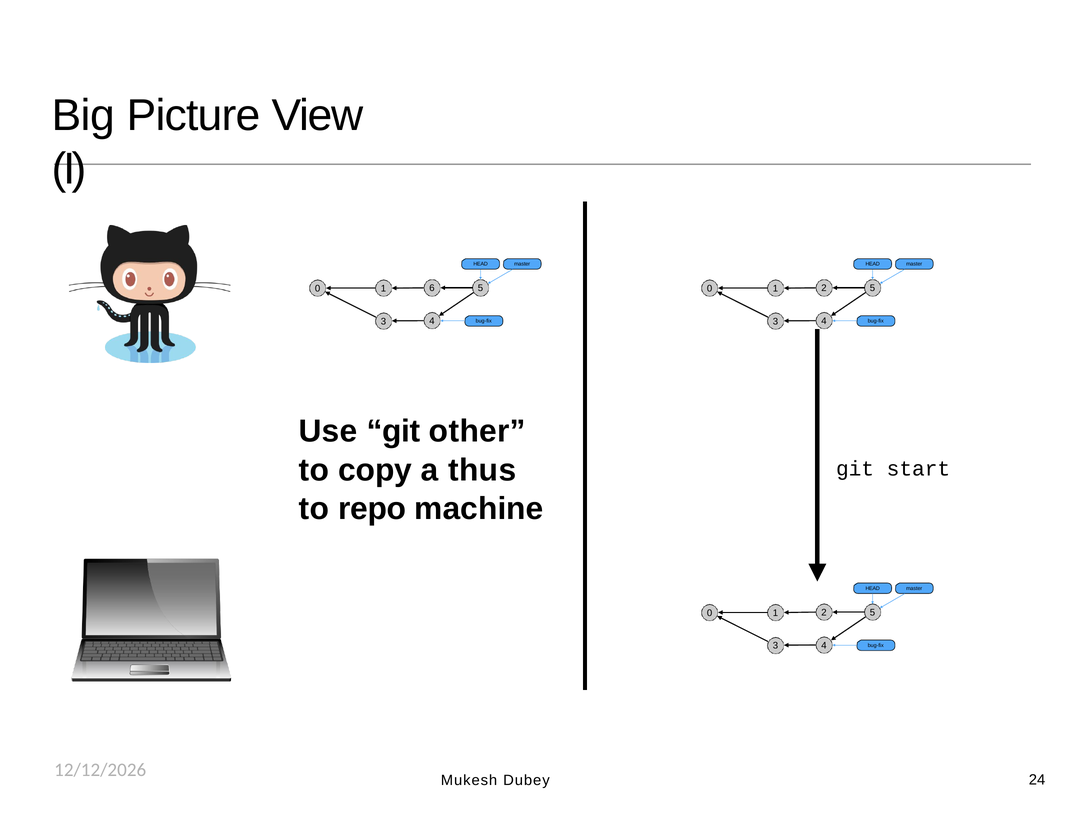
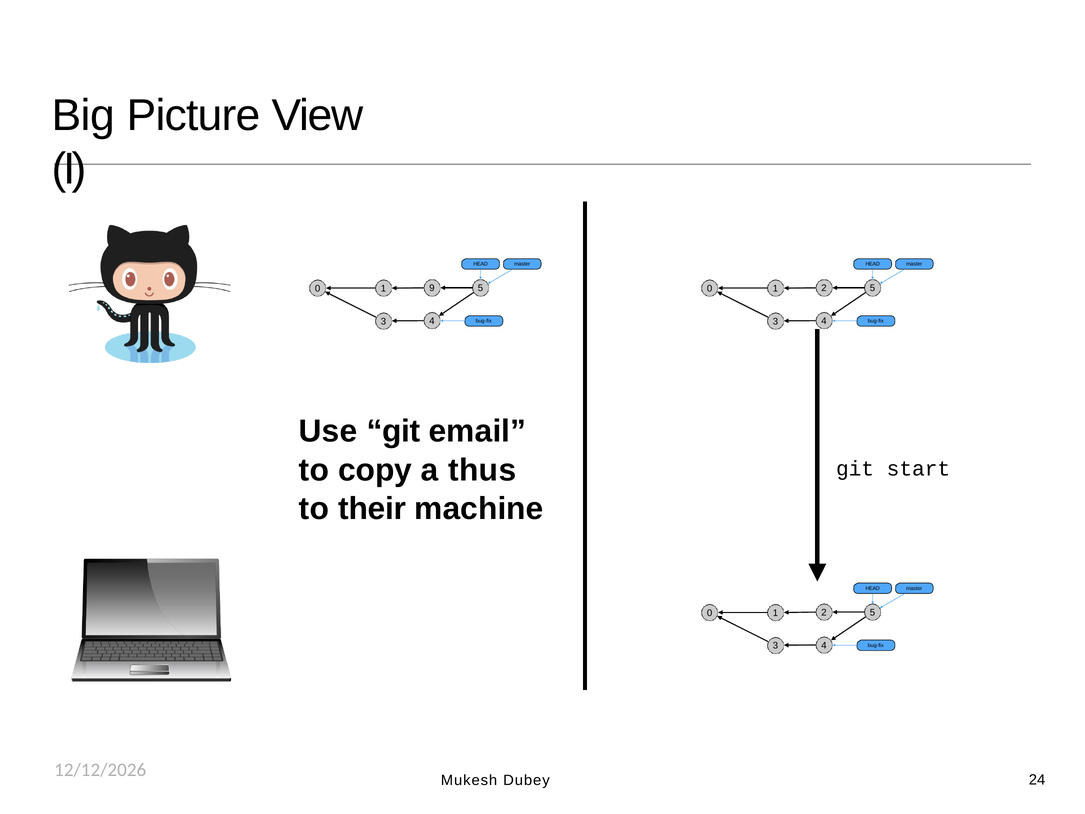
6: 6 -> 9 (432, 288)
other: other -> email (477, 431)
repo: repo -> their (372, 509)
